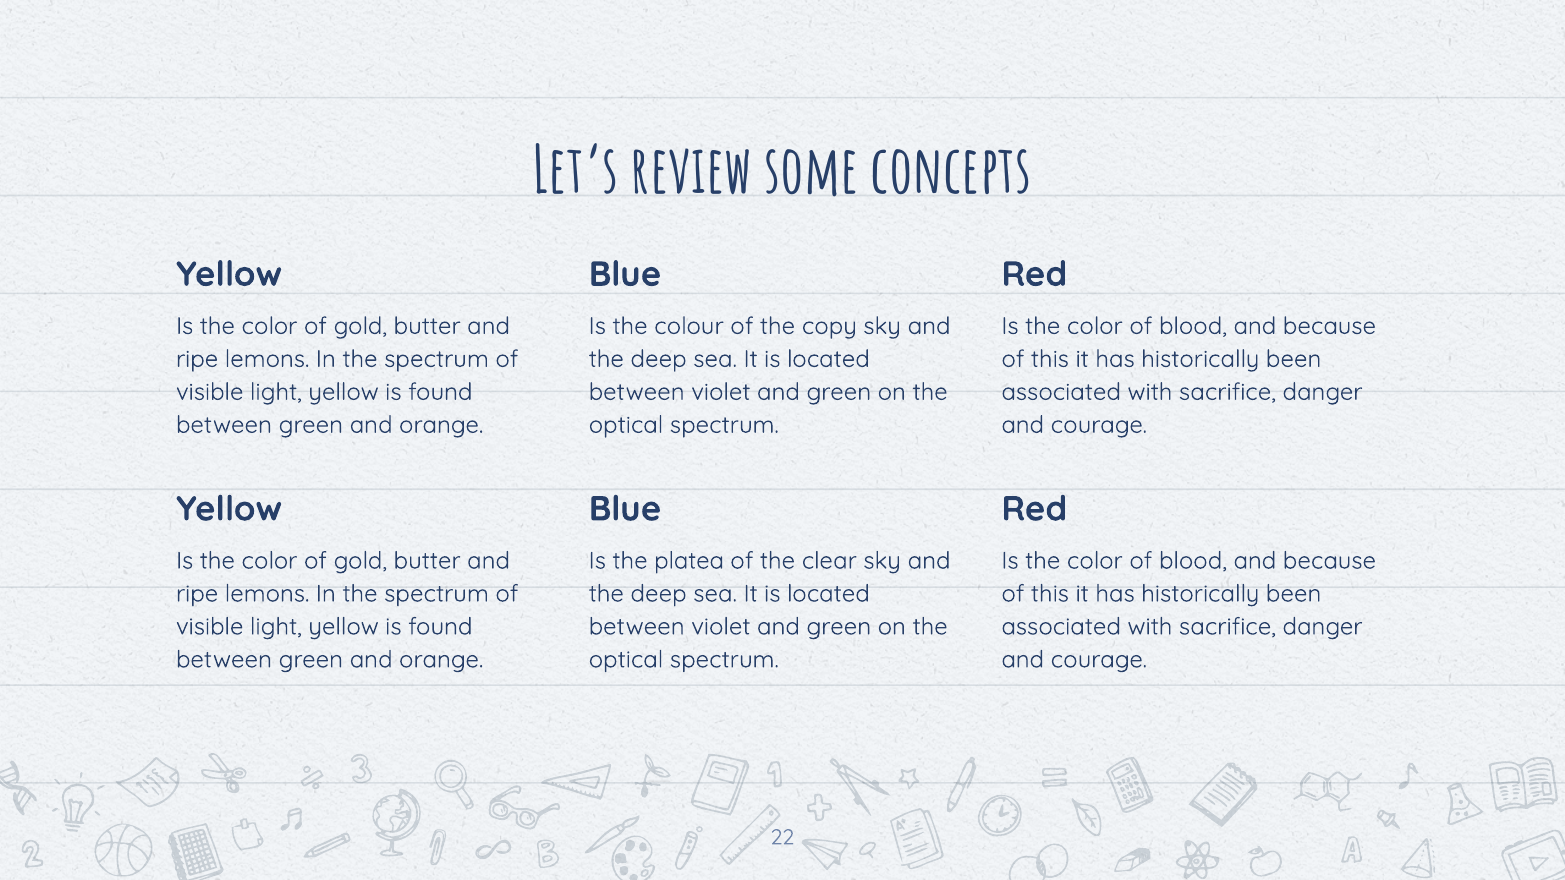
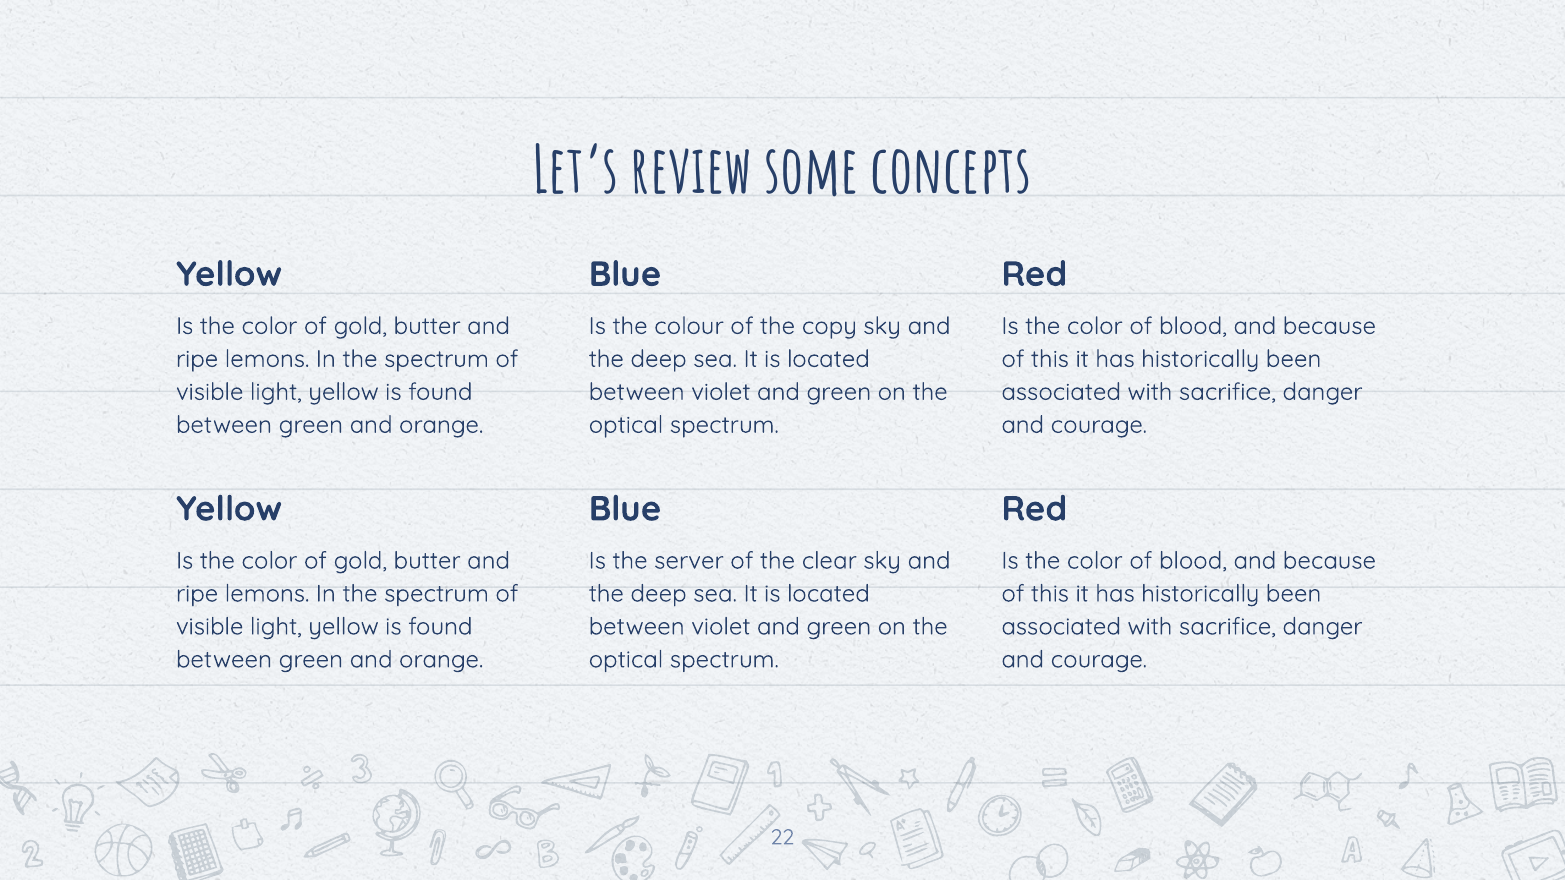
platea: platea -> server (689, 561)
